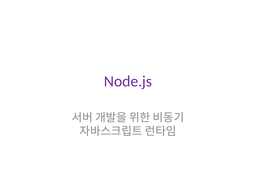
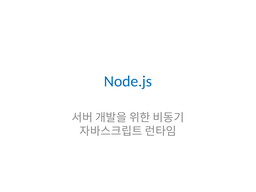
Node.js colour: purple -> blue (128, 81)
